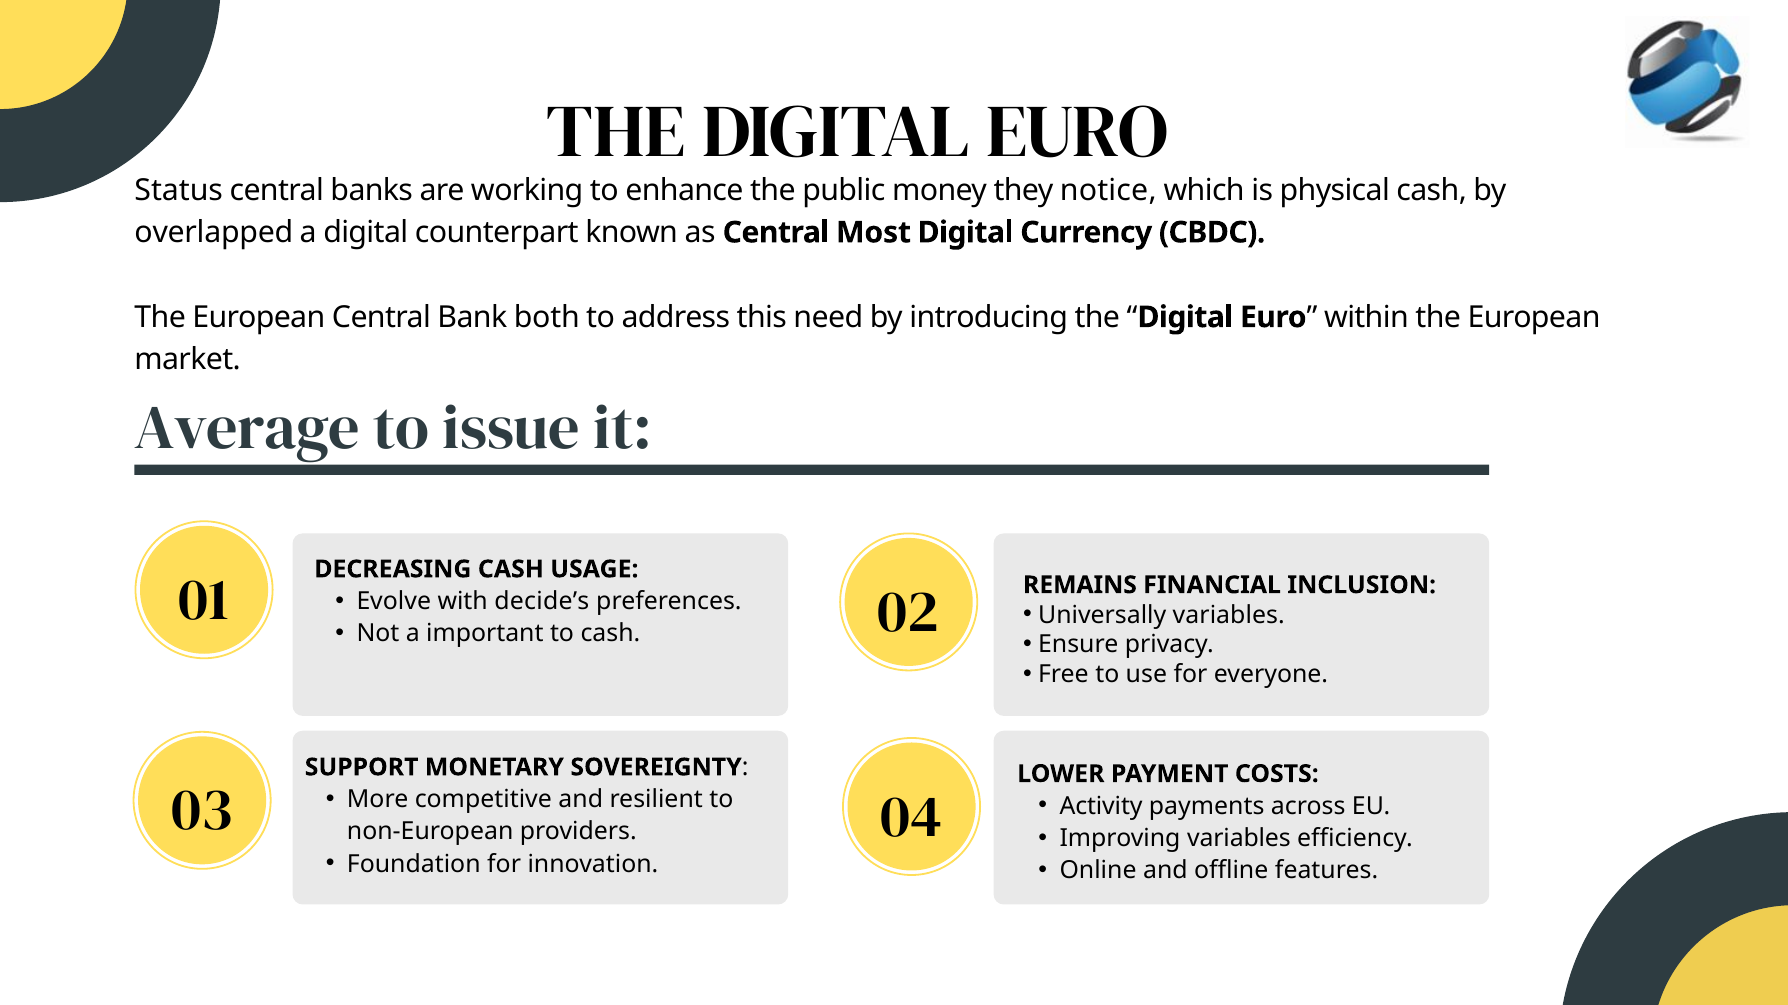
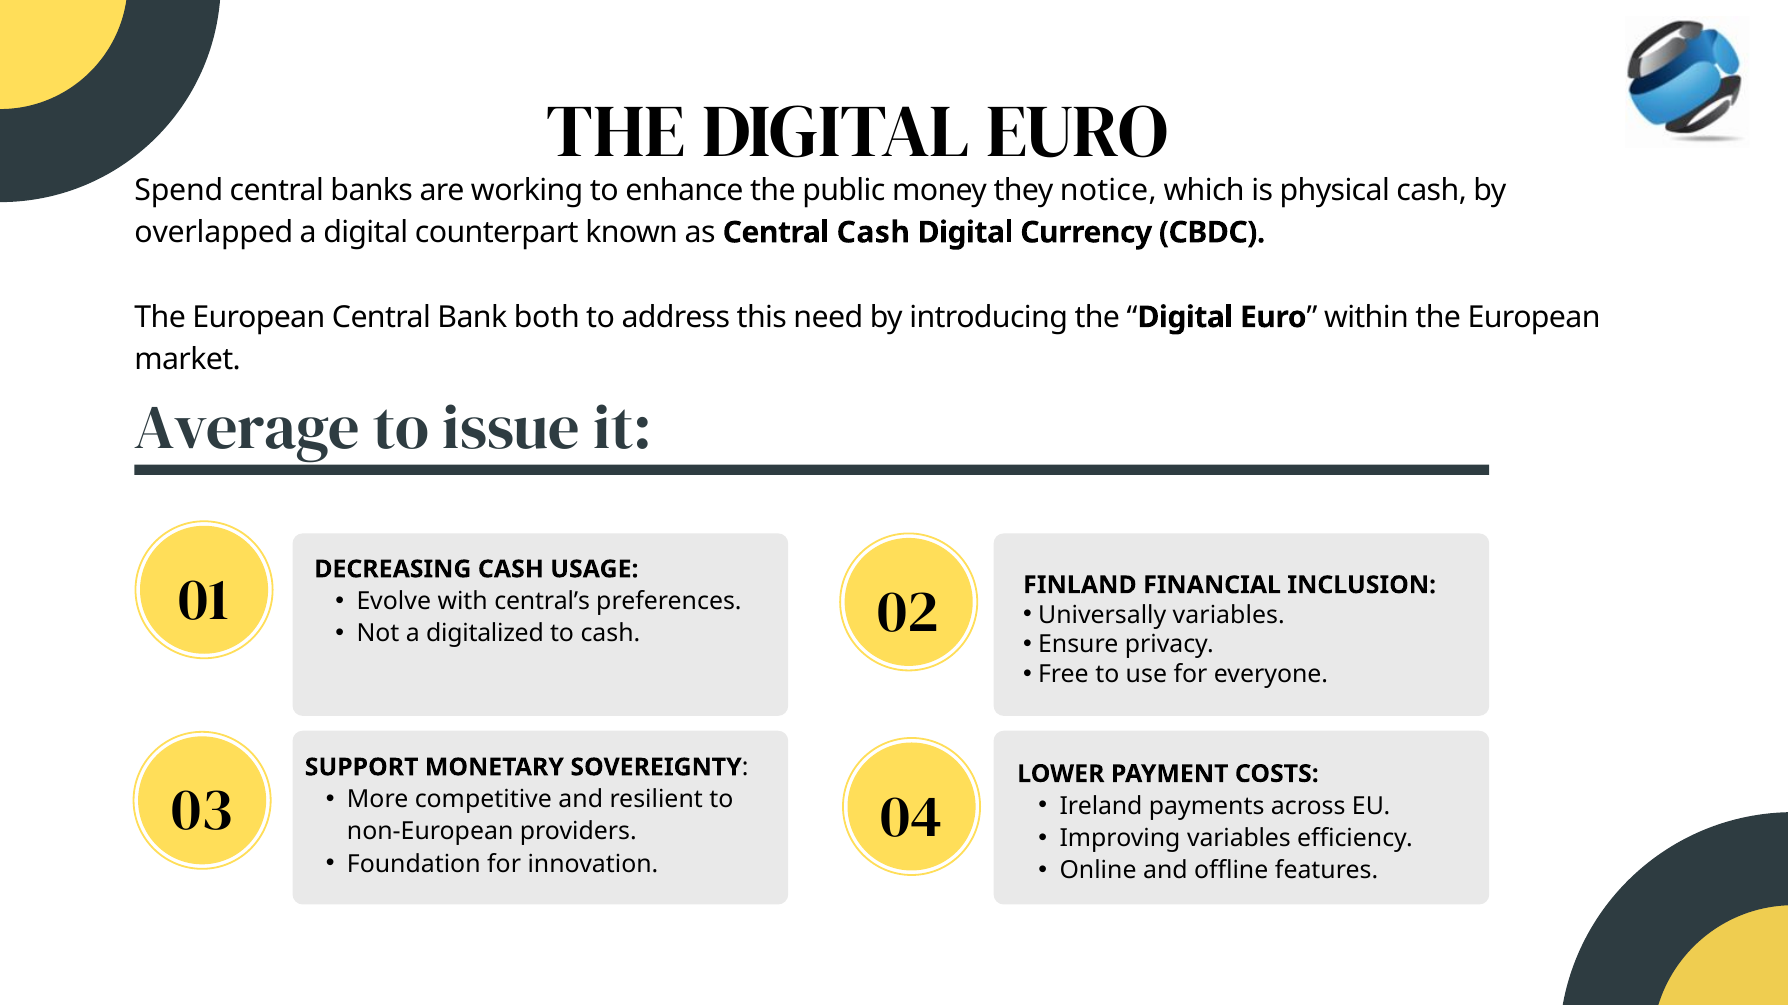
Status: Status -> Spend (179, 190)
Central Most: Most -> Cash (873, 233)
REMAINS: REMAINS -> FINLAND (1080, 585)
decide’s: decide’s -> central’s (542, 602)
important: important -> digitalized (485, 634)
Activity: Activity -> Ireland (1101, 807)
